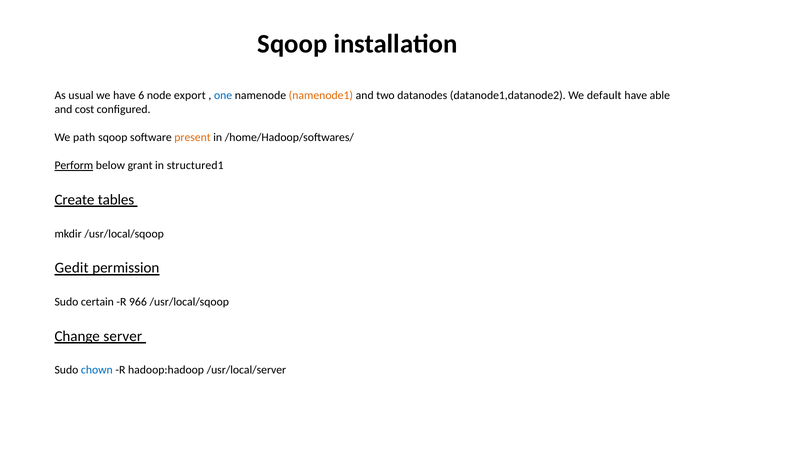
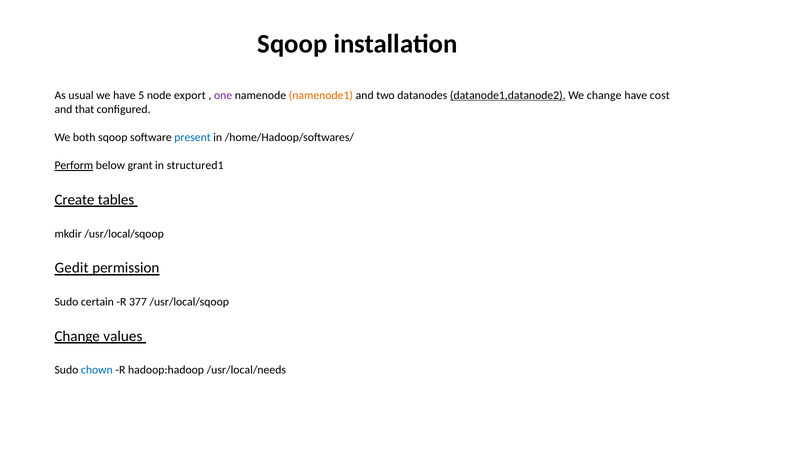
6: 6 -> 5 (141, 95)
one colour: blue -> purple (223, 95)
datanode1,datanode2 underline: none -> present (508, 95)
We default: default -> change (604, 95)
able: able -> cost (660, 95)
cost: cost -> that (85, 109)
path: path -> both (84, 137)
present colour: orange -> blue (193, 137)
966: 966 -> 377 (138, 302)
server: server -> values (123, 336)
/usr/local/server: /usr/local/server -> /usr/local/needs (246, 370)
